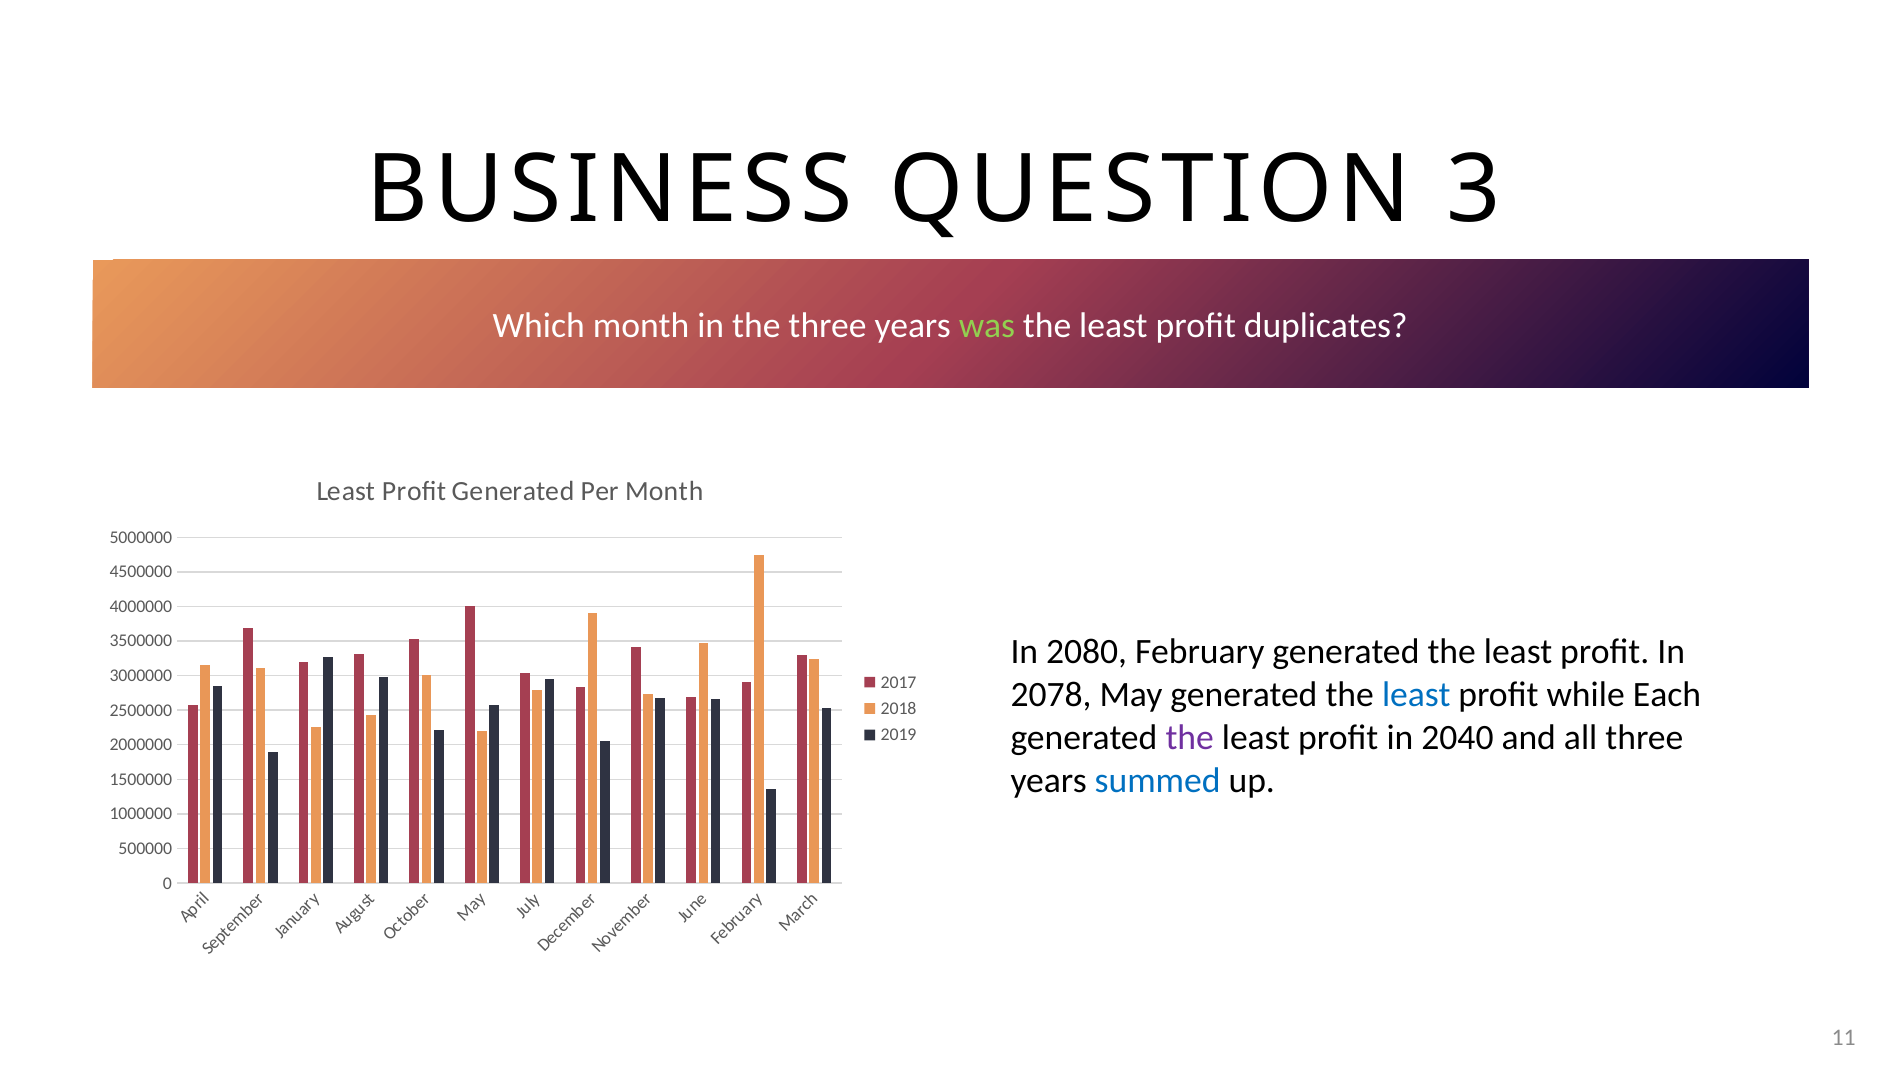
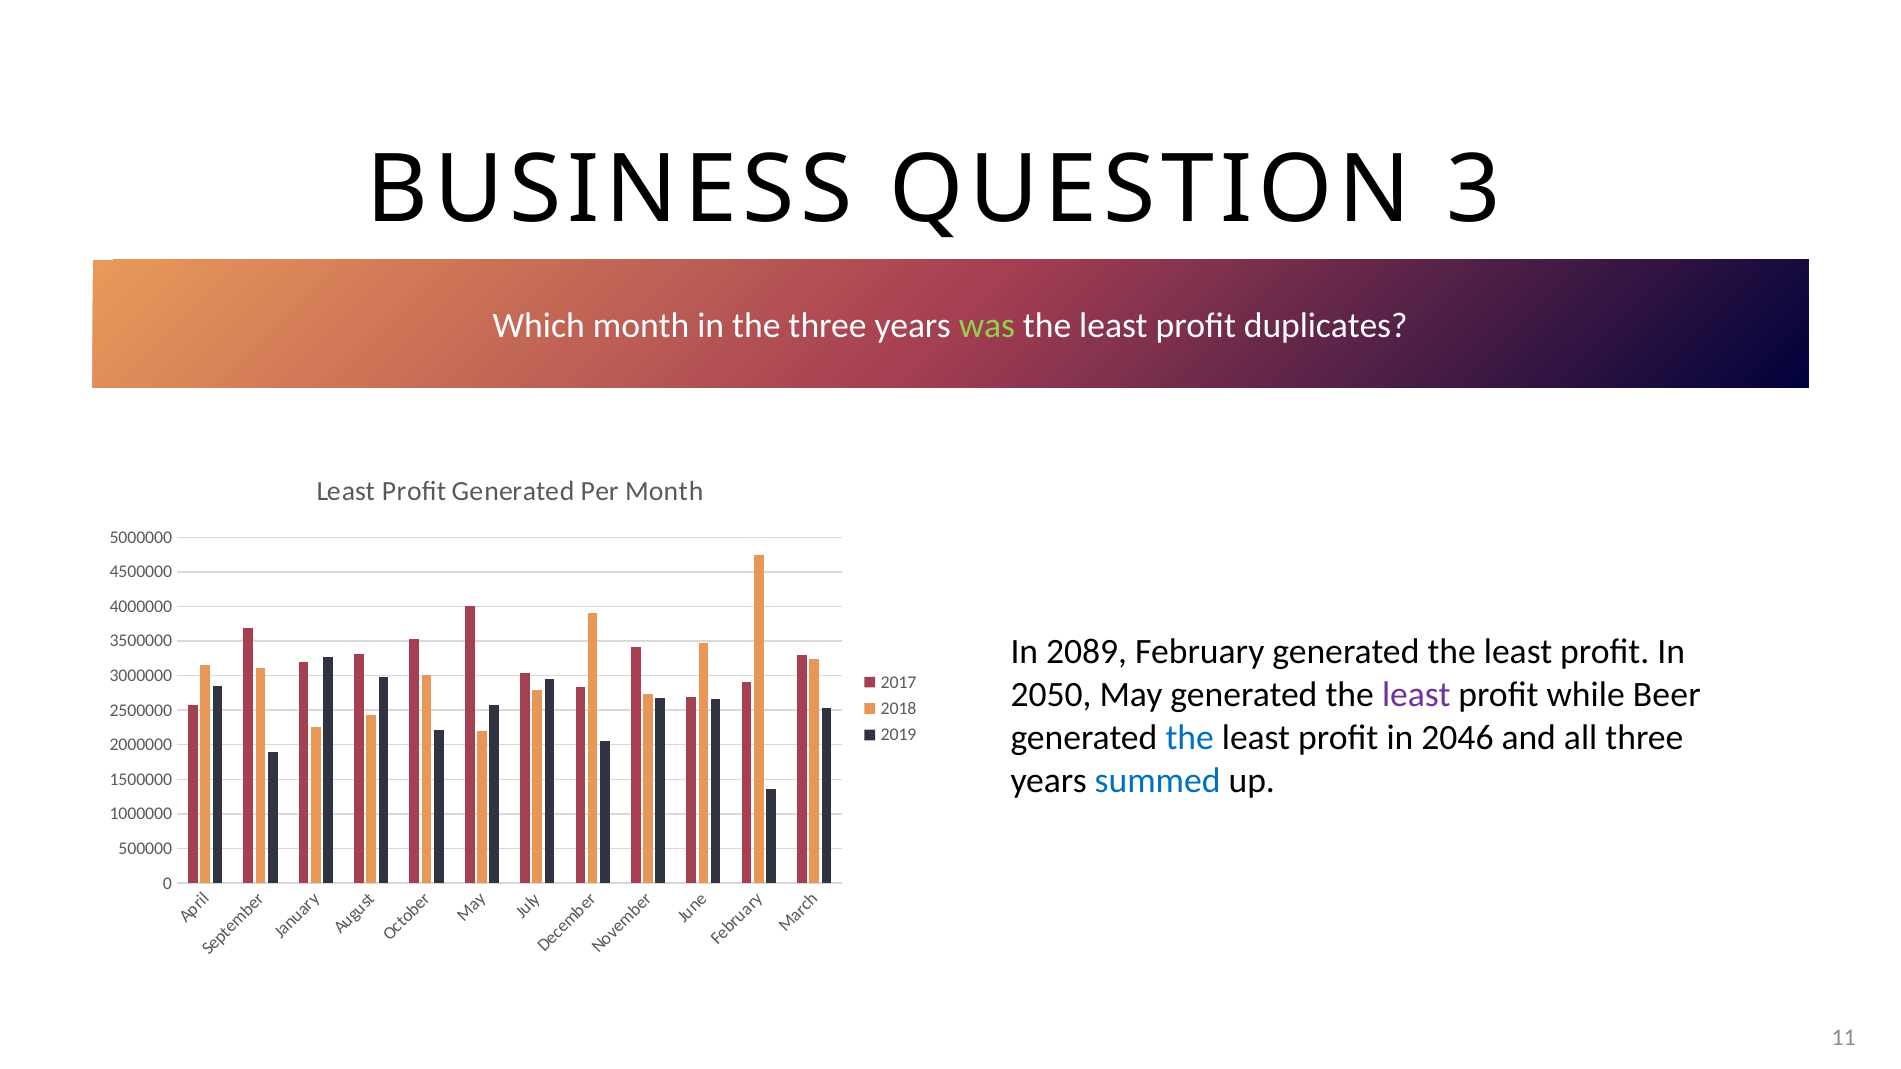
2080: 2080 -> 2089 (1087, 652)
2078: 2078 -> 2050 (1051, 695)
least colour: blue -> purple (1416, 695)
Each: Each -> Beer (1667, 695)
the colour: purple -> blue (1190, 738)
2040: 2040 -> 2046 (1457, 738)
